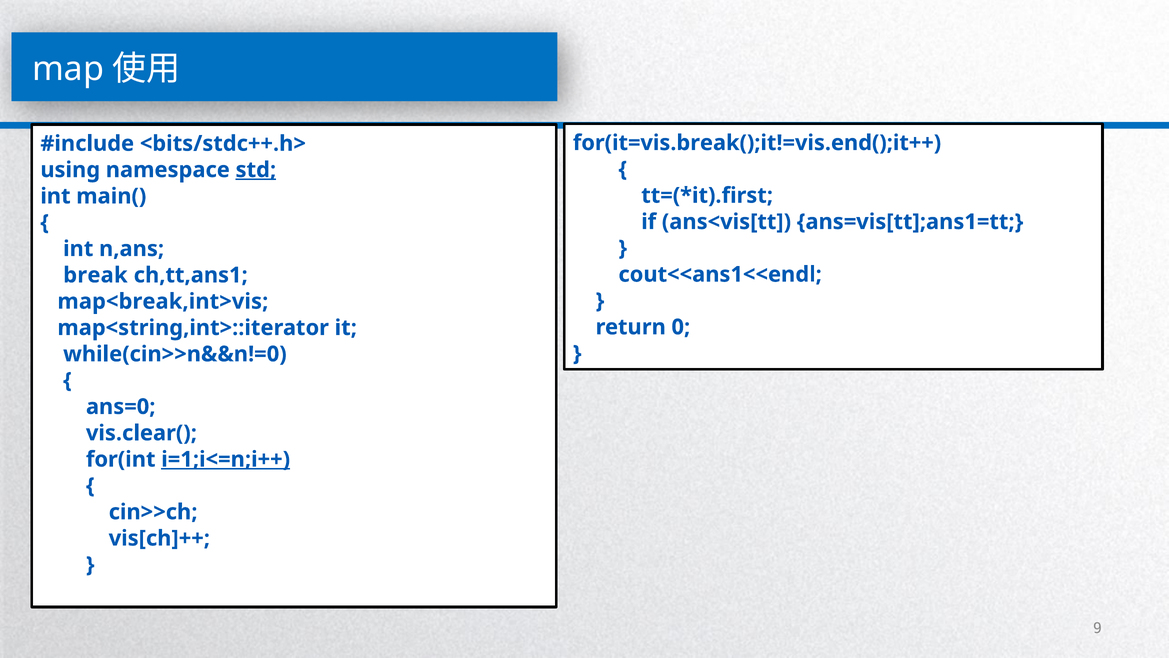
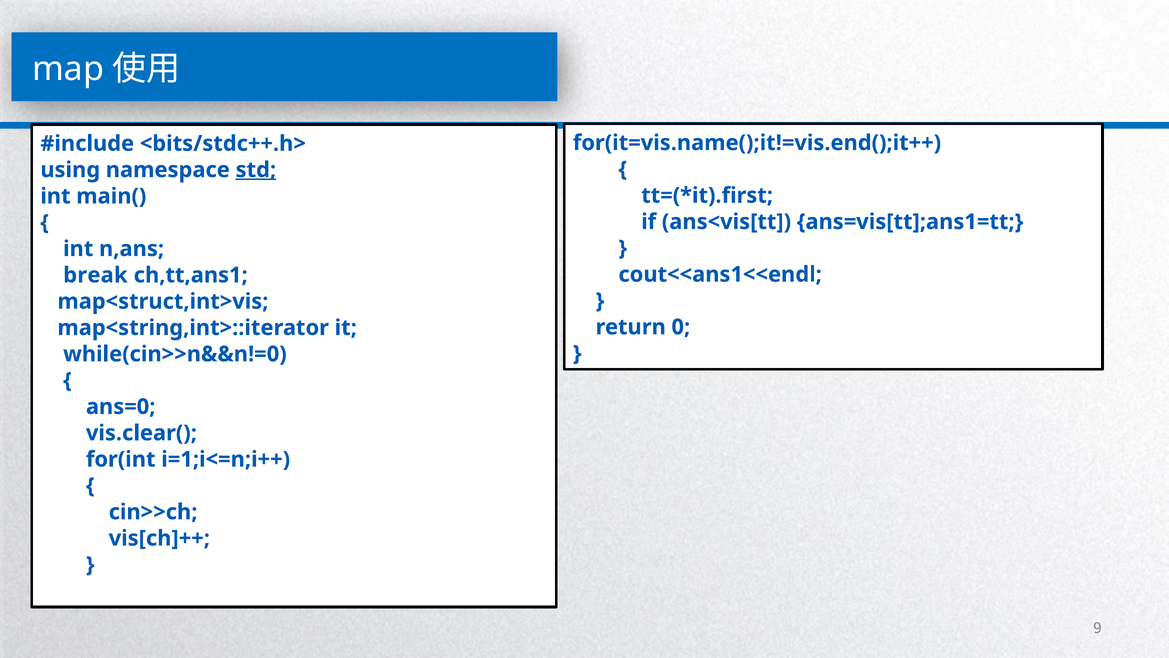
for(it=vis.break();it!=vis.end();it++: for(it=vis.break();it!=vis.end();it++ -> for(it=vis.name();it!=vis.end();it++ (757, 143)
map<break,int>vis: map<break,int>vis -> map<struct,int>vis (163, 301)
i=1;i<=n;i++ underline: present -> none (226, 459)
